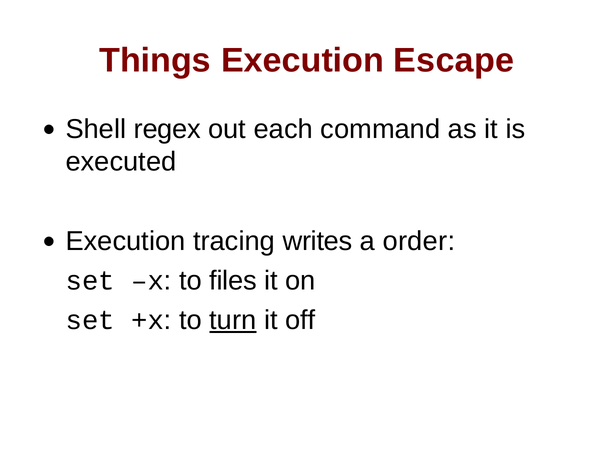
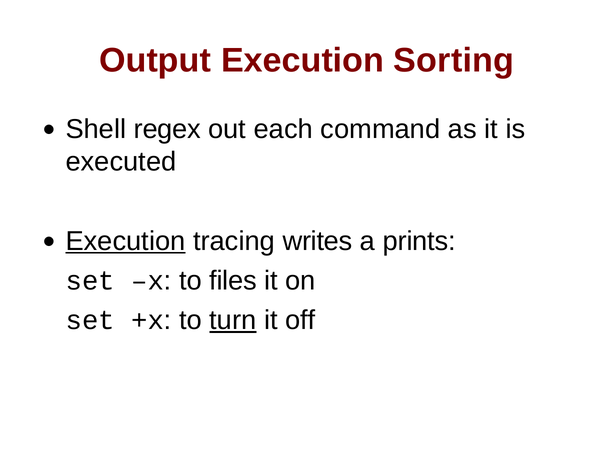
Things: Things -> Output (155, 61)
Escape: Escape -> Sorting (454, 61)
Execution underline: none -> present (126, 241)
order: order -> prints (419, 241)
